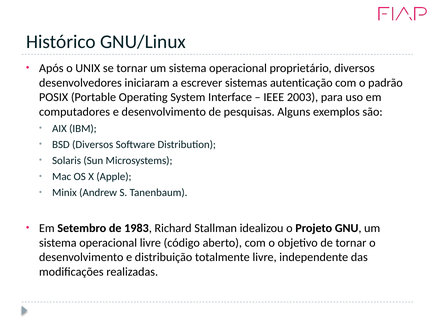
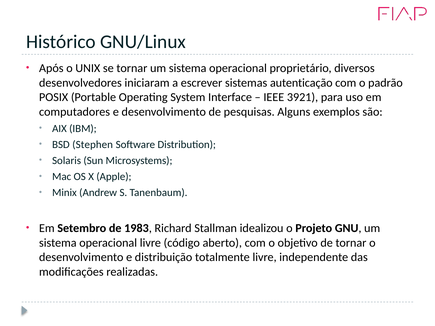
2003: 2003 -> 3921 (303, 97)
BSD Diversos: Diversos -> Stephen (93, 145)
